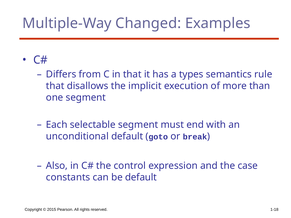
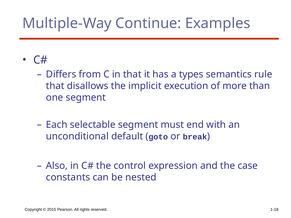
Changed: Changed -> Continue (148, 23)
be default: default -> nested (141, 178)
